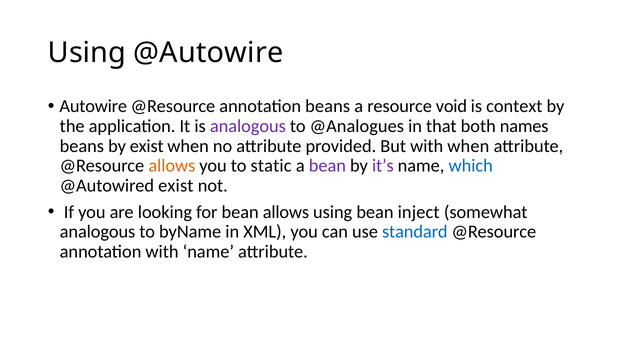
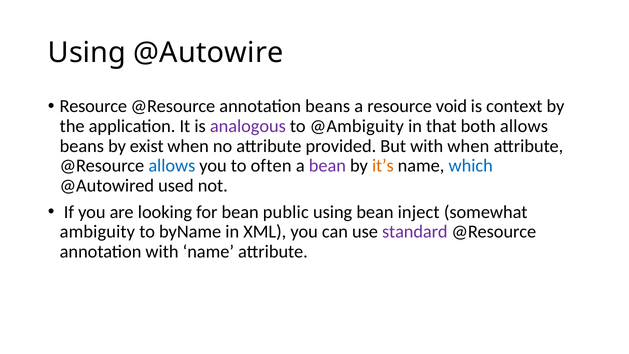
Autowire: Autowire -> Resource (93, 106)
@Analogues: @Analogues -> @Ambiguity (357, 126)
both names: names -> allows (524, 126)
allows colour: orange -> blue (172, 166)
static: static -> often (271, 166)
it’s colour: purple -> orange (383, 166)
@Autowired exist: exist -> used (176, 186)
bean allows: allows -> public (286, 212)
analogous: analogous -> ambiguity (97, 232)
standard colour: blue -> purple (415, 232)
